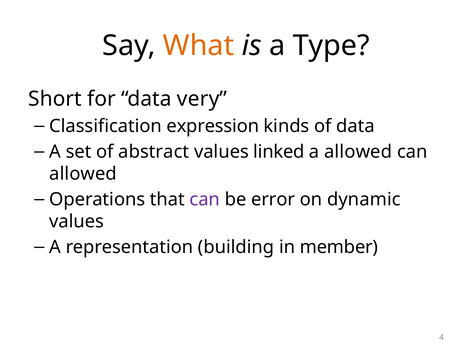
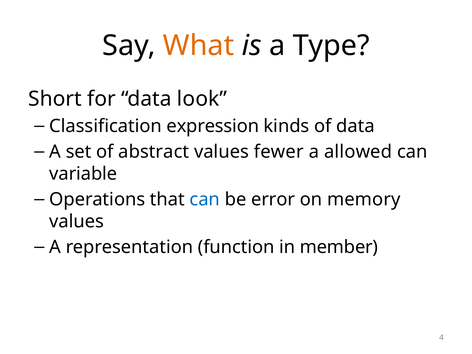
very: very -> look (202, 99)
linked: linked -> fewer (279, 152)
allowed: allowed -> variable (83, 174)
can colour: purple -> blue (205, 199)
dynamic: dynamic -> memory (364, 199)
building: building -> function (236, 247)
